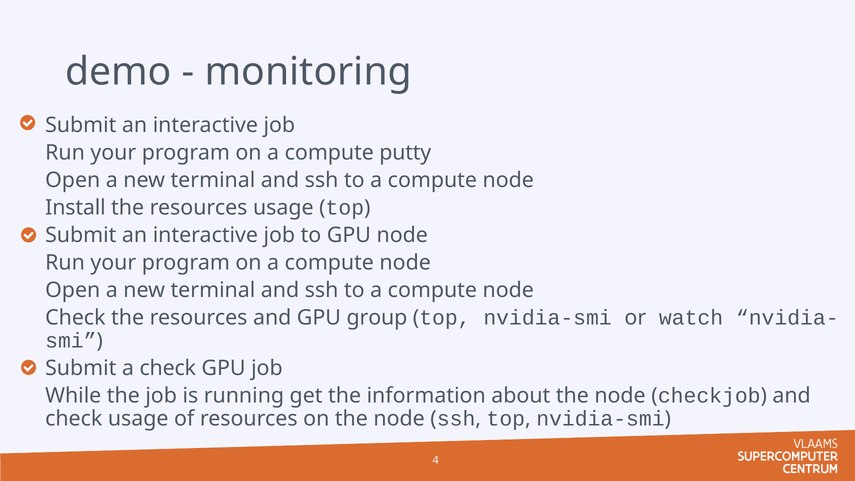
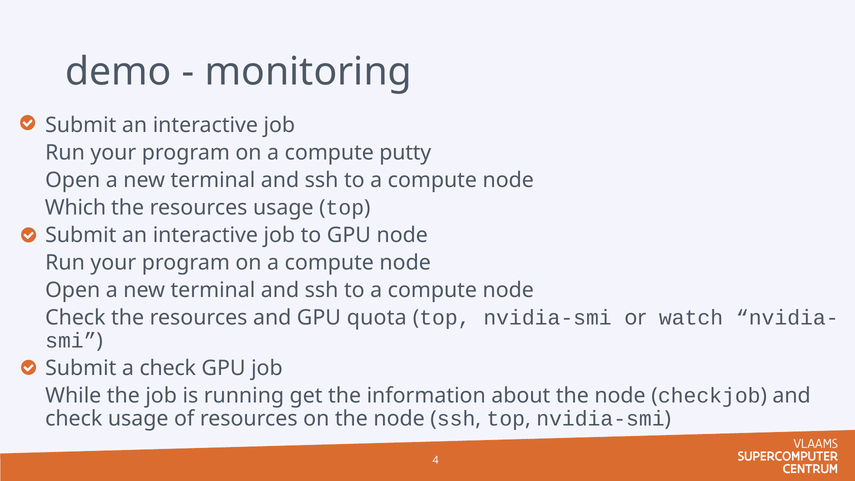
Install: Install -> Which (75, 208)
group: group -> quota (377, 318)
